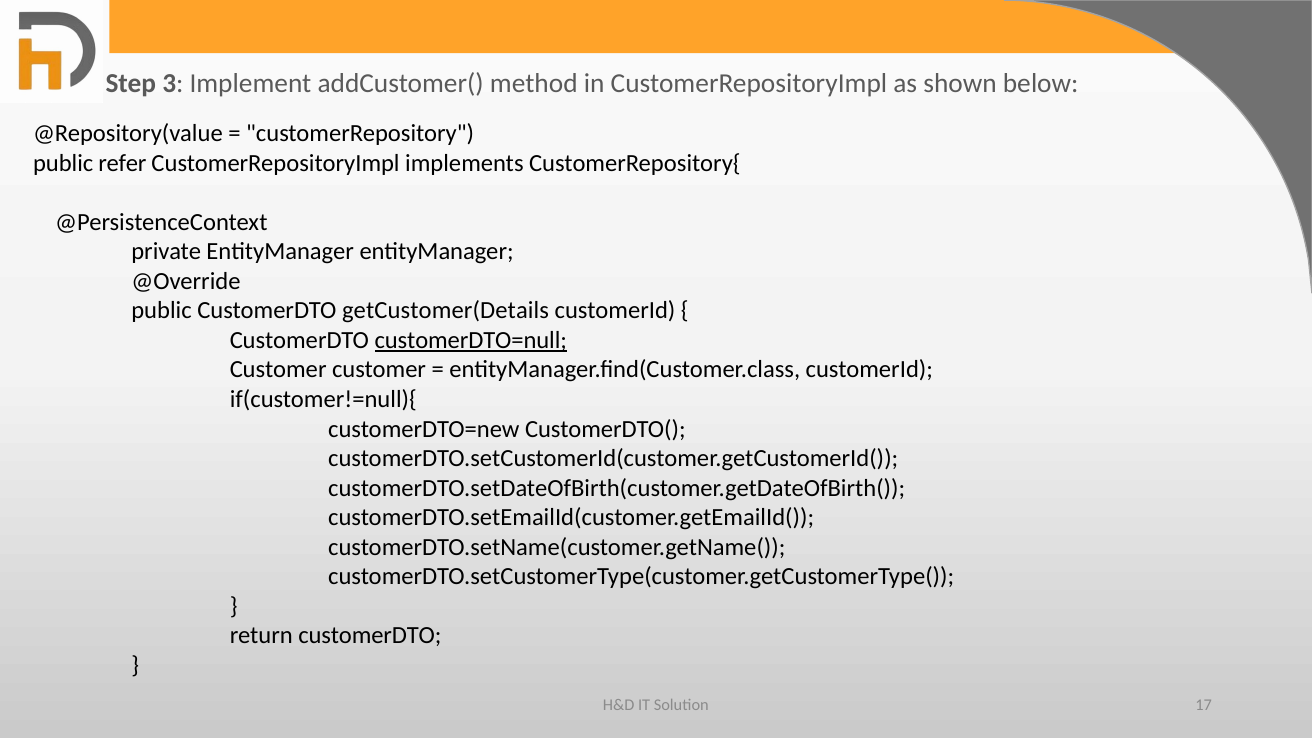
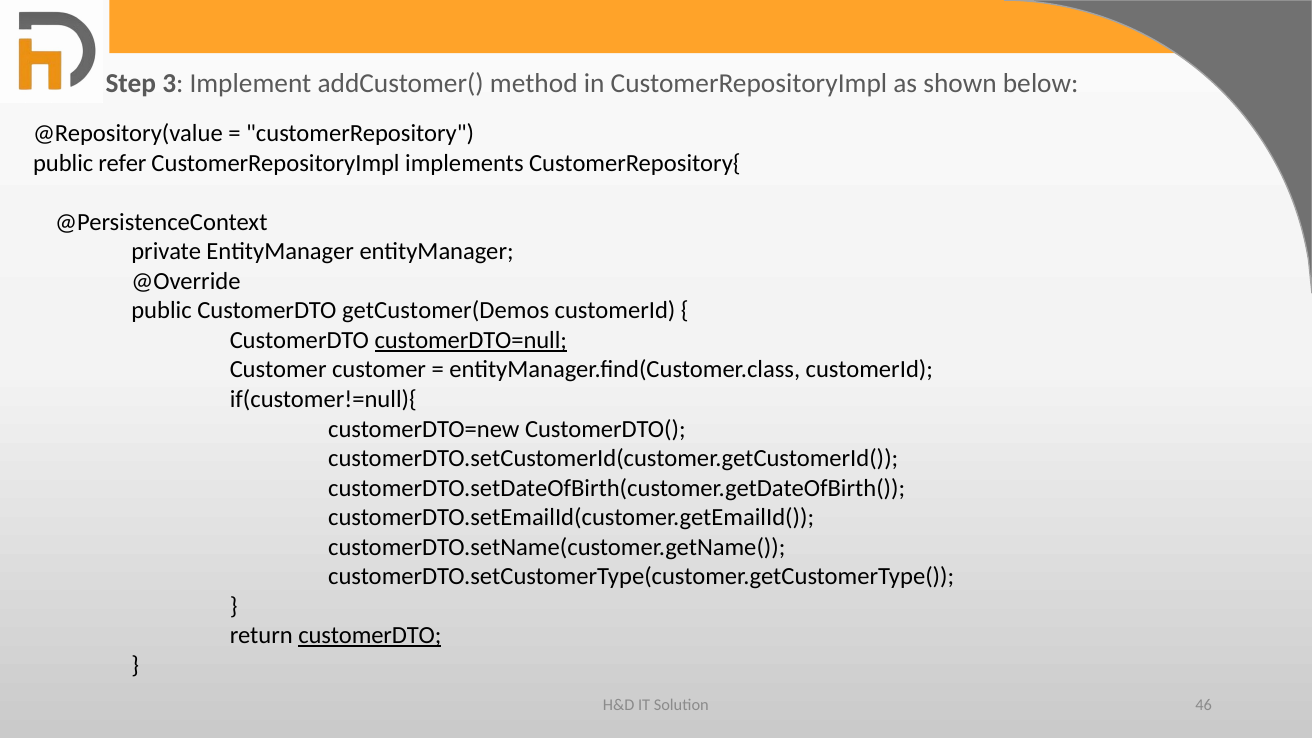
getCustomer(Details: getCustomer(Details -> getCustomer(Demos (446, 311)
customerDTO underline: none -> present (370, 636)
17: 17 -> 46 (1204, 705)
